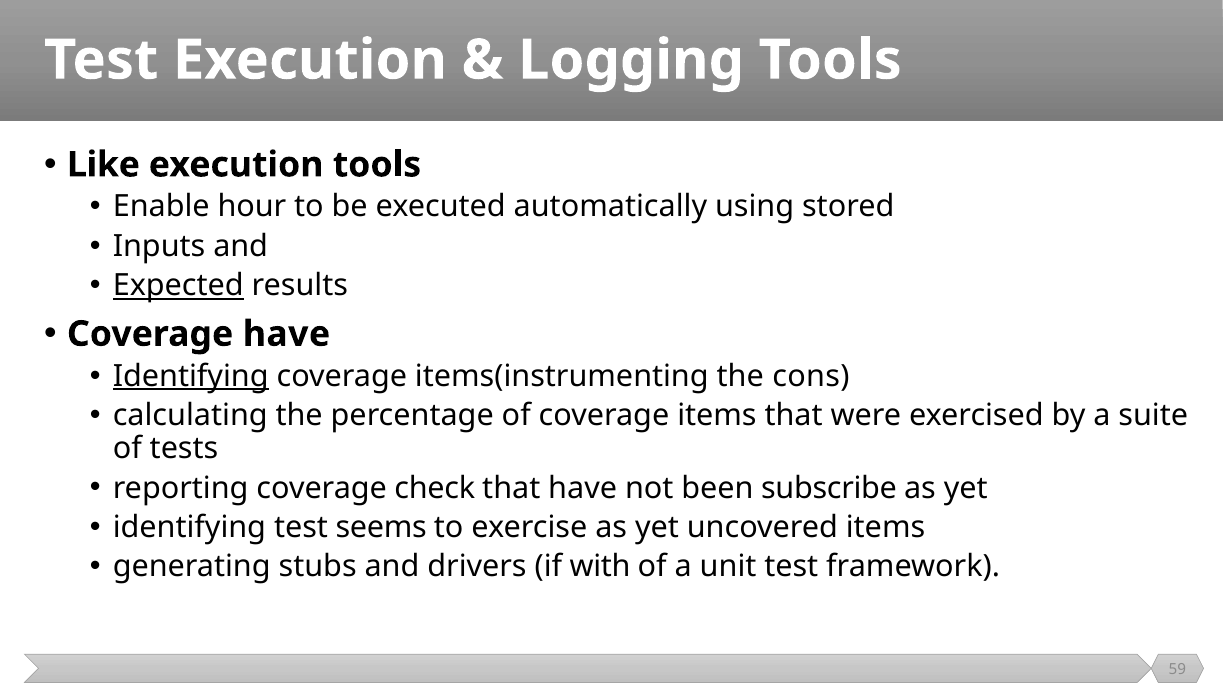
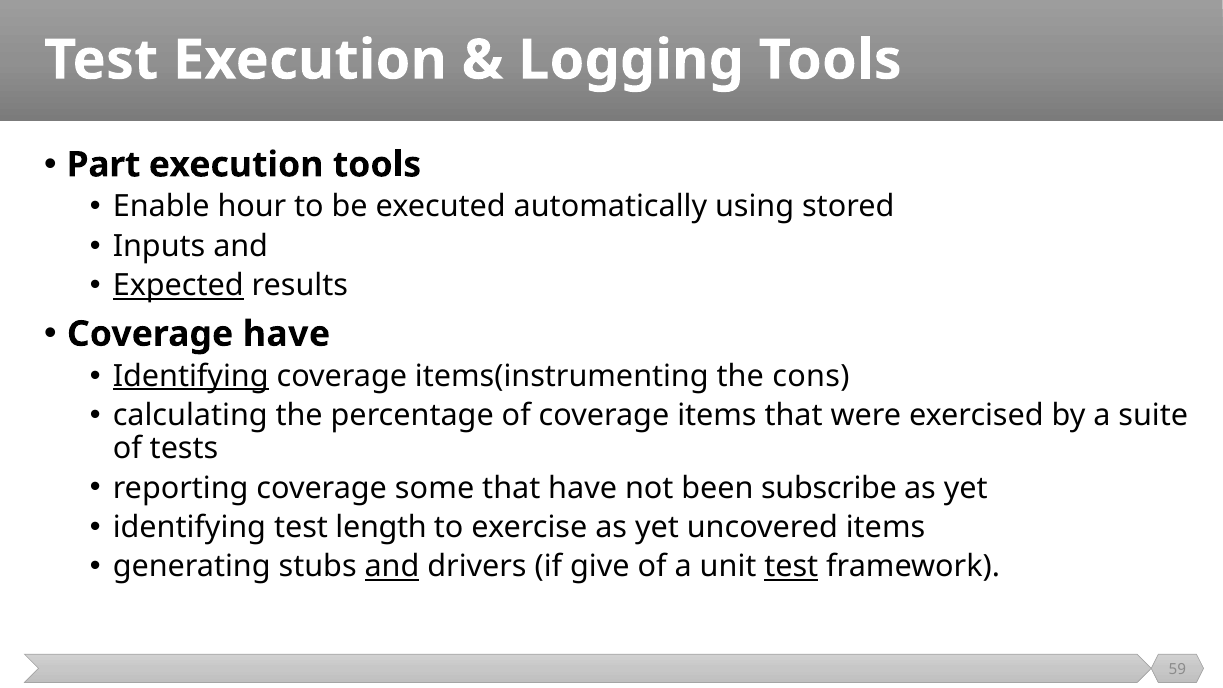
Like: Like -> Part (103, 165)
check: check -> some (435, 488)
seems: seems -> length (381, 527)
and underline: none -> present (392, 567)
with: with -> give (600, 567)
test underline: none -> present (791, 567)
